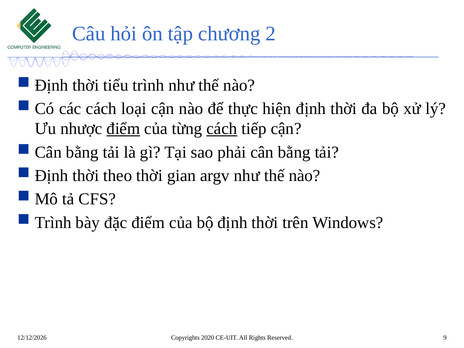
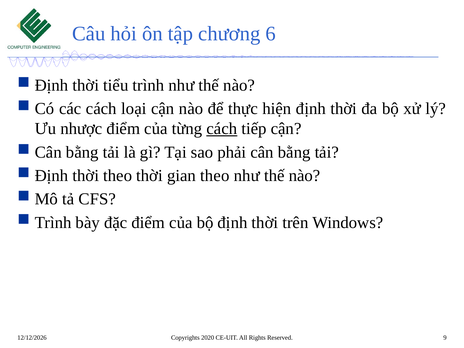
2: 2 -> 6 (271, 34)
điểm underline: present -> none (123, 129)
gian argv: argv -> theo (215, 176)
